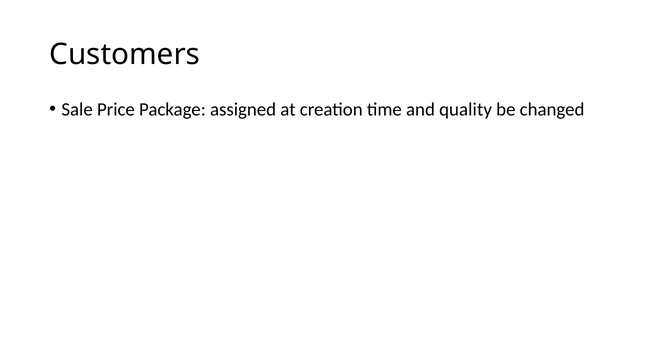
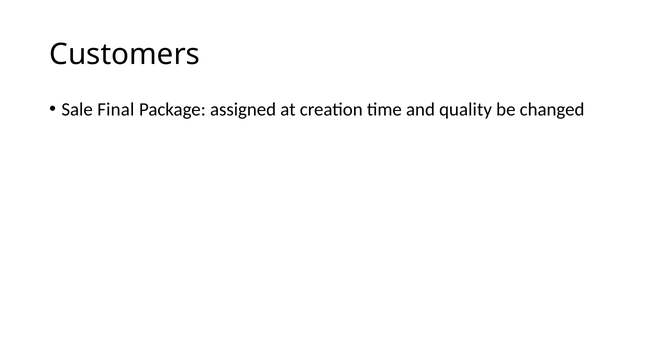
Price: Price -> Final (116, 109)
